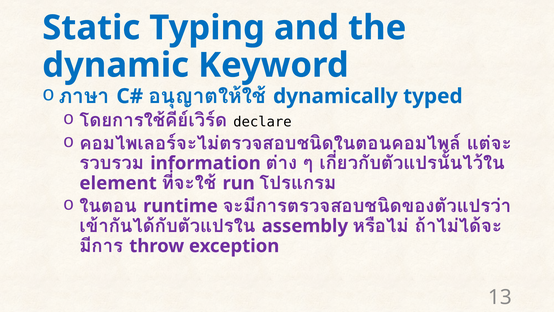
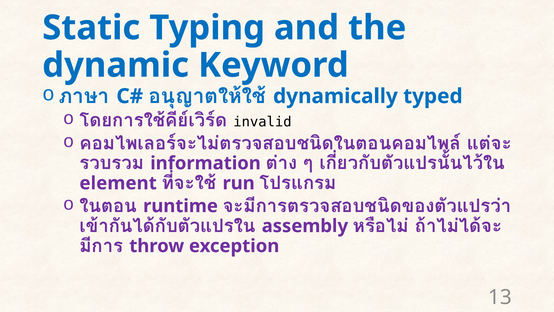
declare: declare -> invalid (262, 122)
